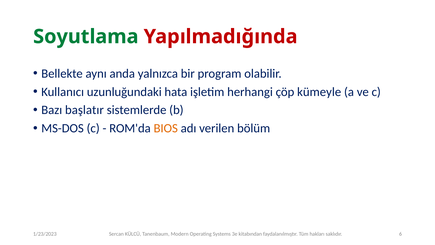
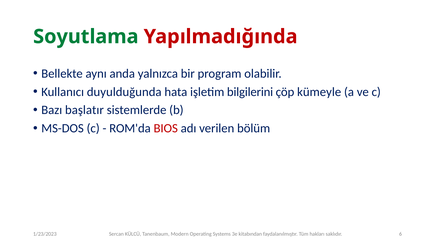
uzunluğundaki: uzunluğundaki -> duyulduğunda (124, 92)
herhangi: herhangi -> bilgilerini (250, 92)
BIOS colour: orange -> red (166, 128)
